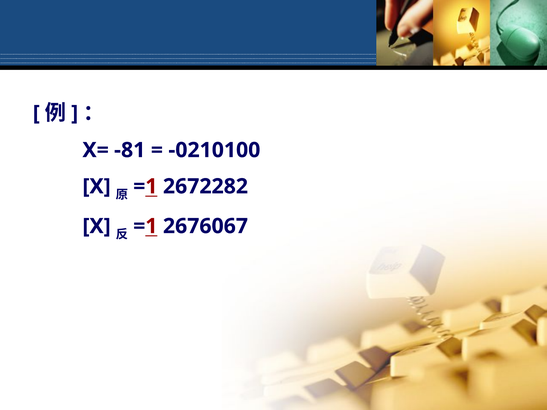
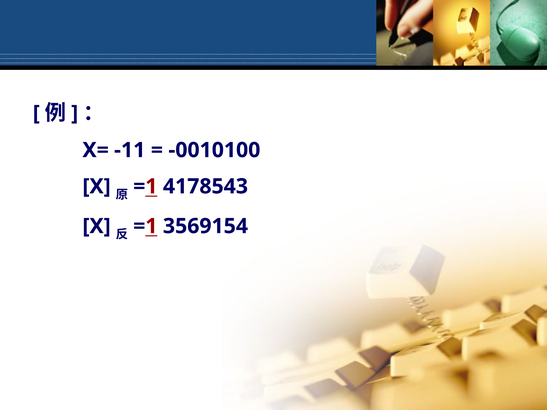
-81: -81 -> -11 (130, 150)
-0210100: -0210100 -> -0010100 (214, 150)
2672282: 2672282 -> 4178543 (205, 186)
2676067: 2676067 -> 3569154 (205, 226)
